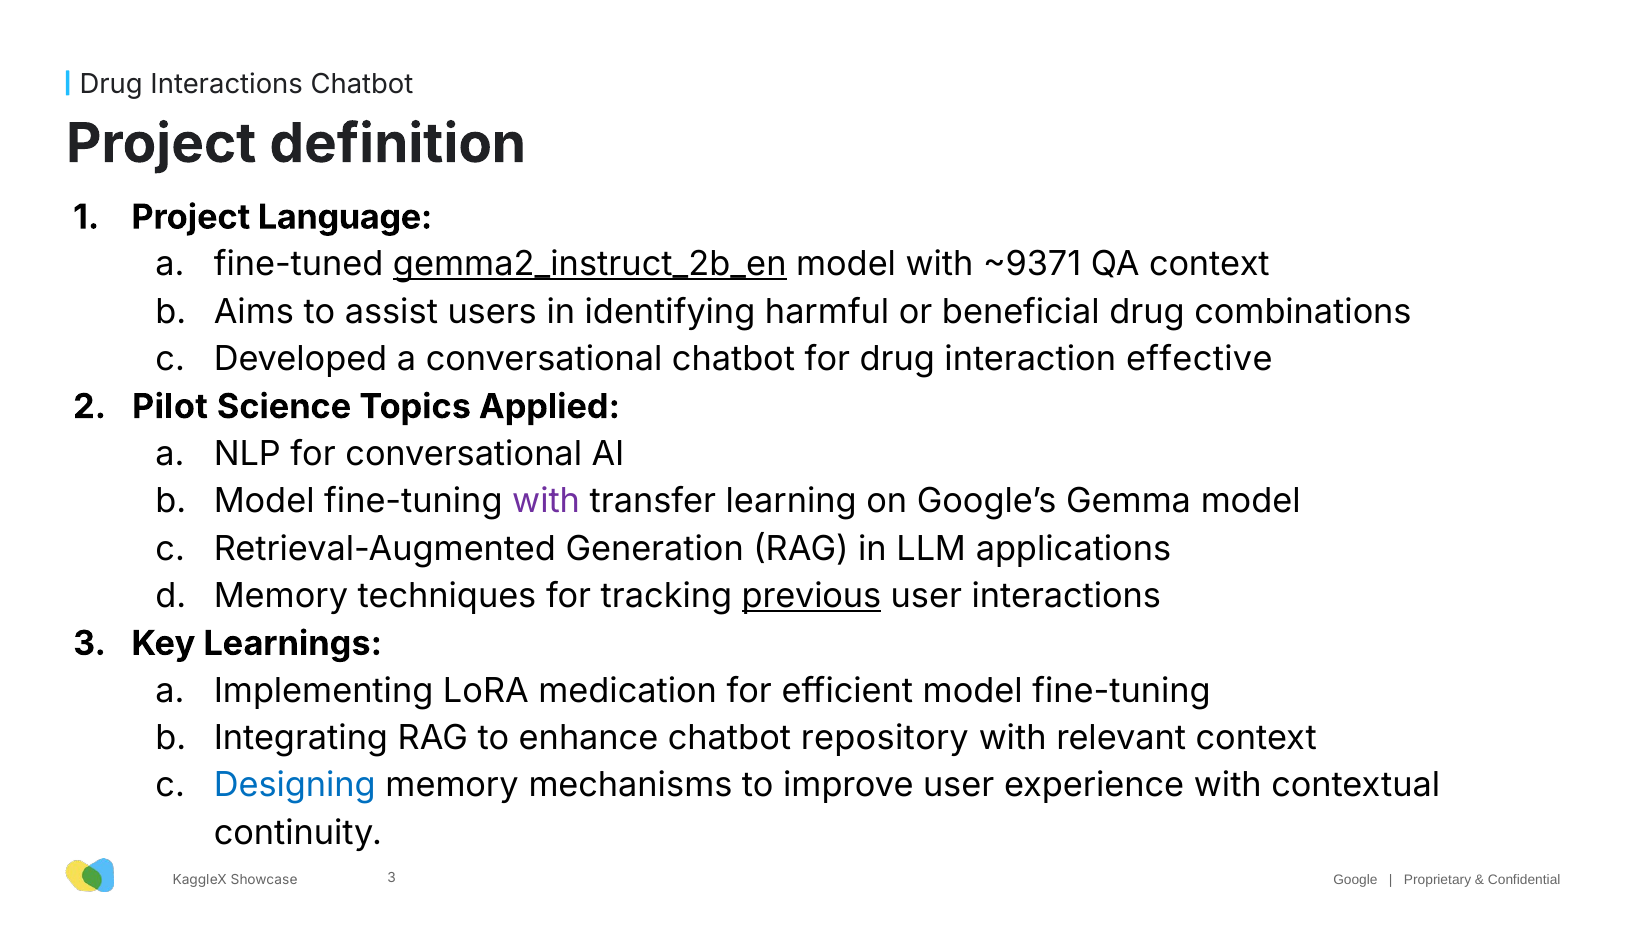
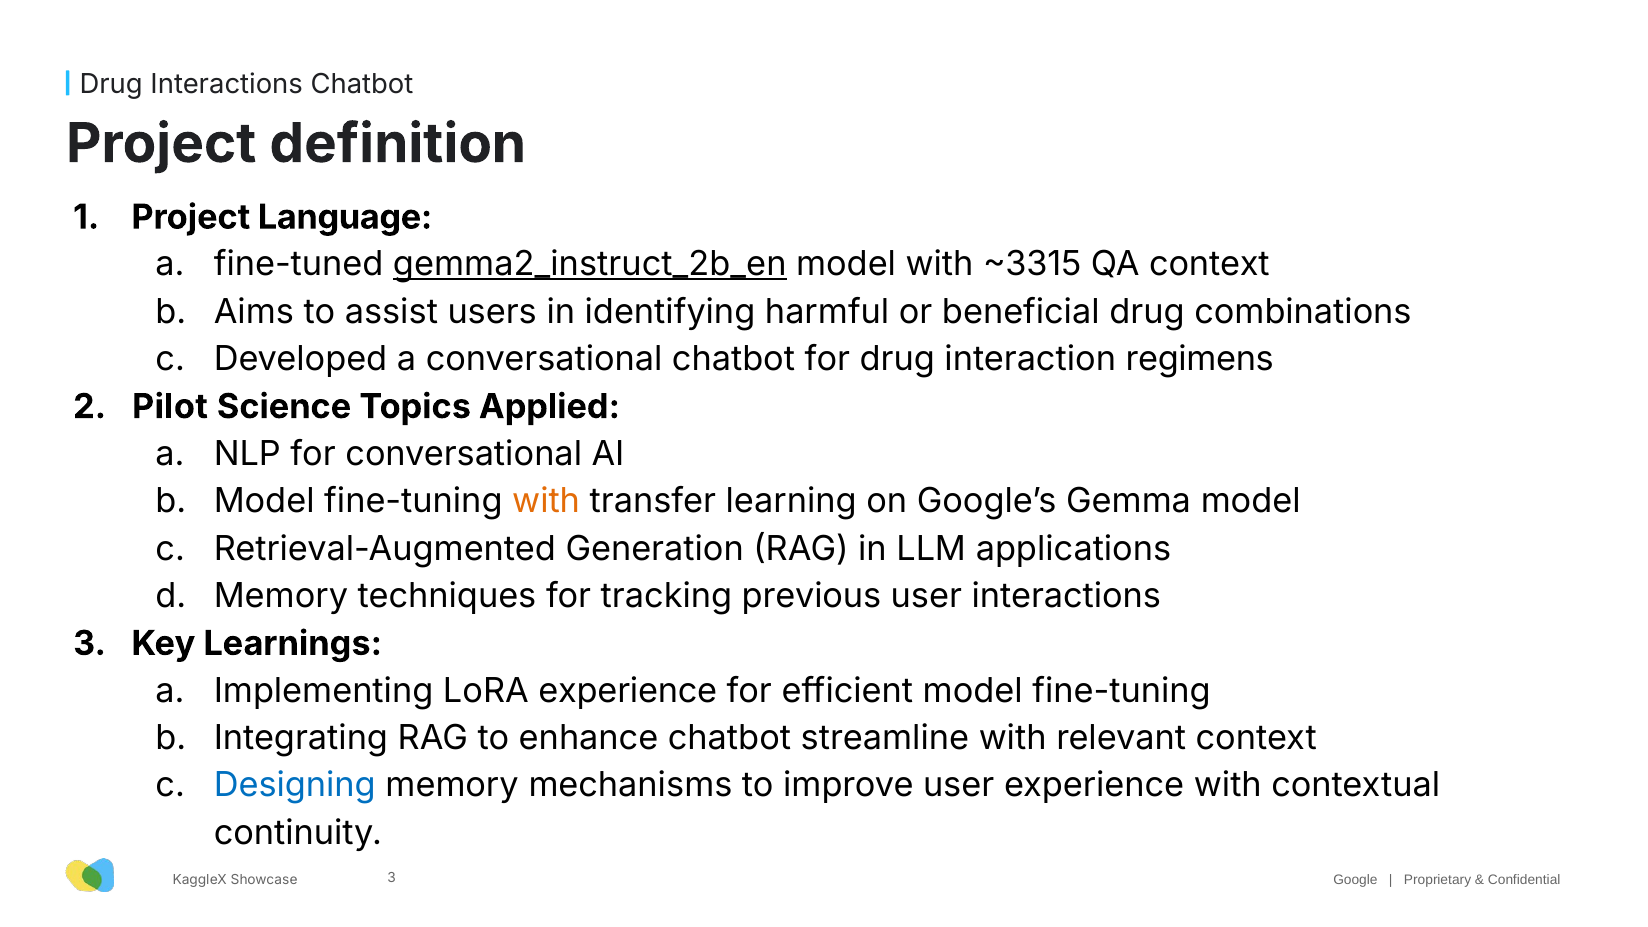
~9371: ~9371 -> ~3315 (1032, 265)
effective: effective -> regimens (1200, 359)
with colour: purple -> orange (546, 501)
previous underline: present -> none (811, 596)
LoRA medication: medication -> experience (628, 691)
repository: repository -> streamline (885, 738)
